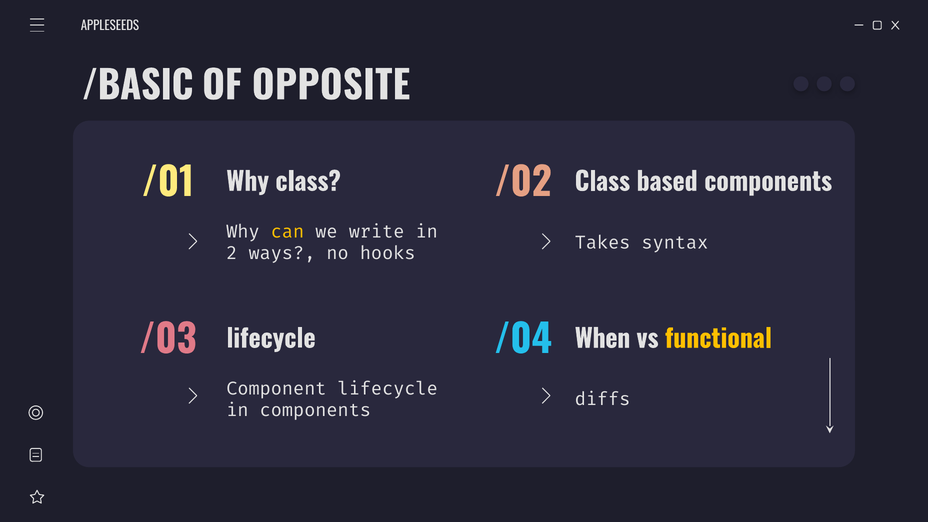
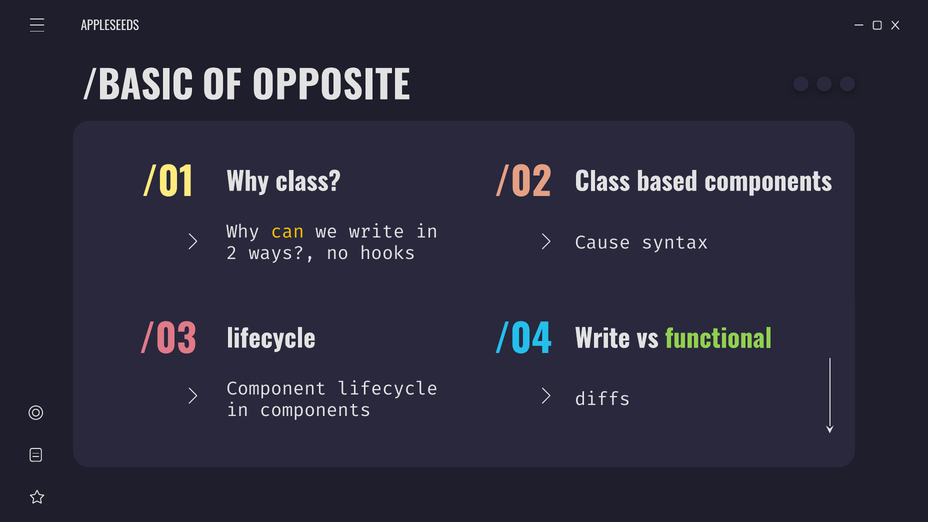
Takes: Takes -> Cause (603, 243)
When: When -> Write (602, 339)
functional colour: yellow -> light green (718, 339)
